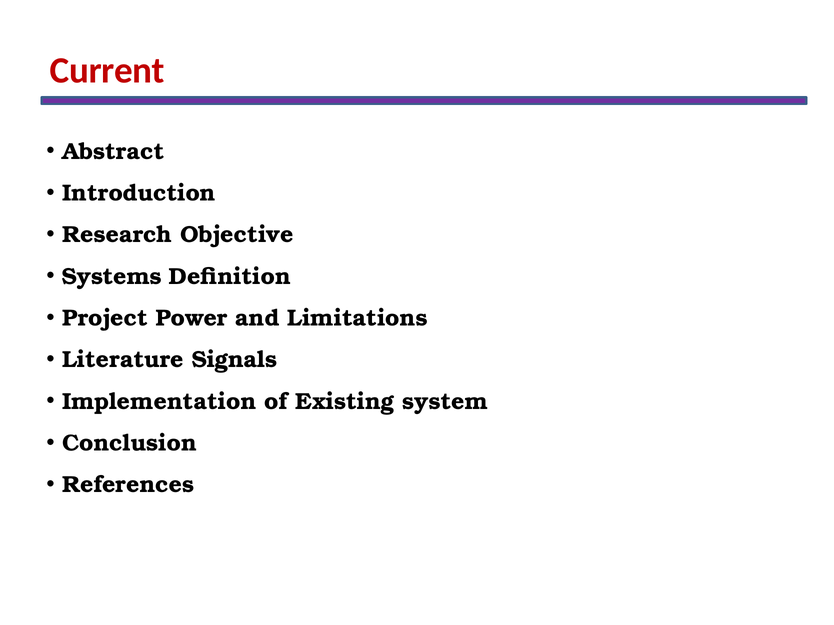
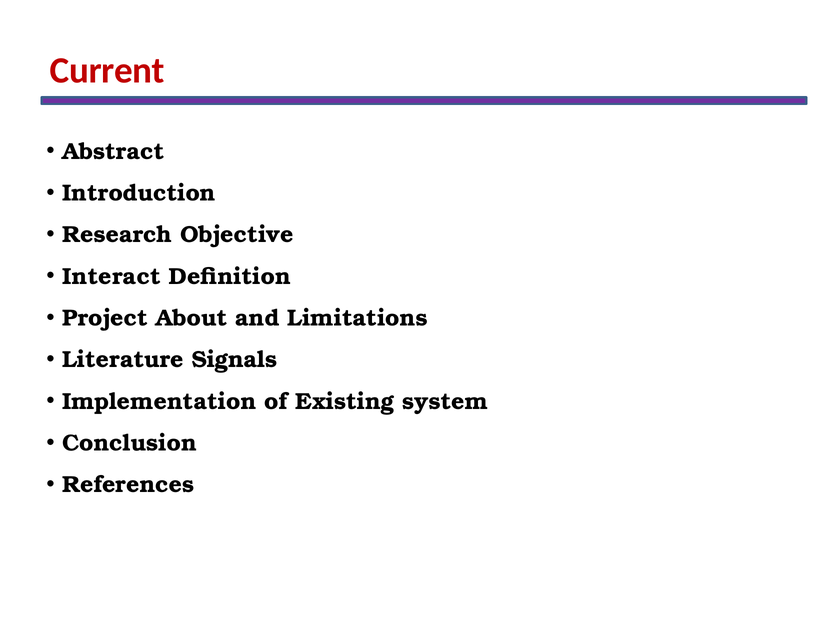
Systems: Systems -> Interact (112, 277)
Power: Power -> About (192, 318)
